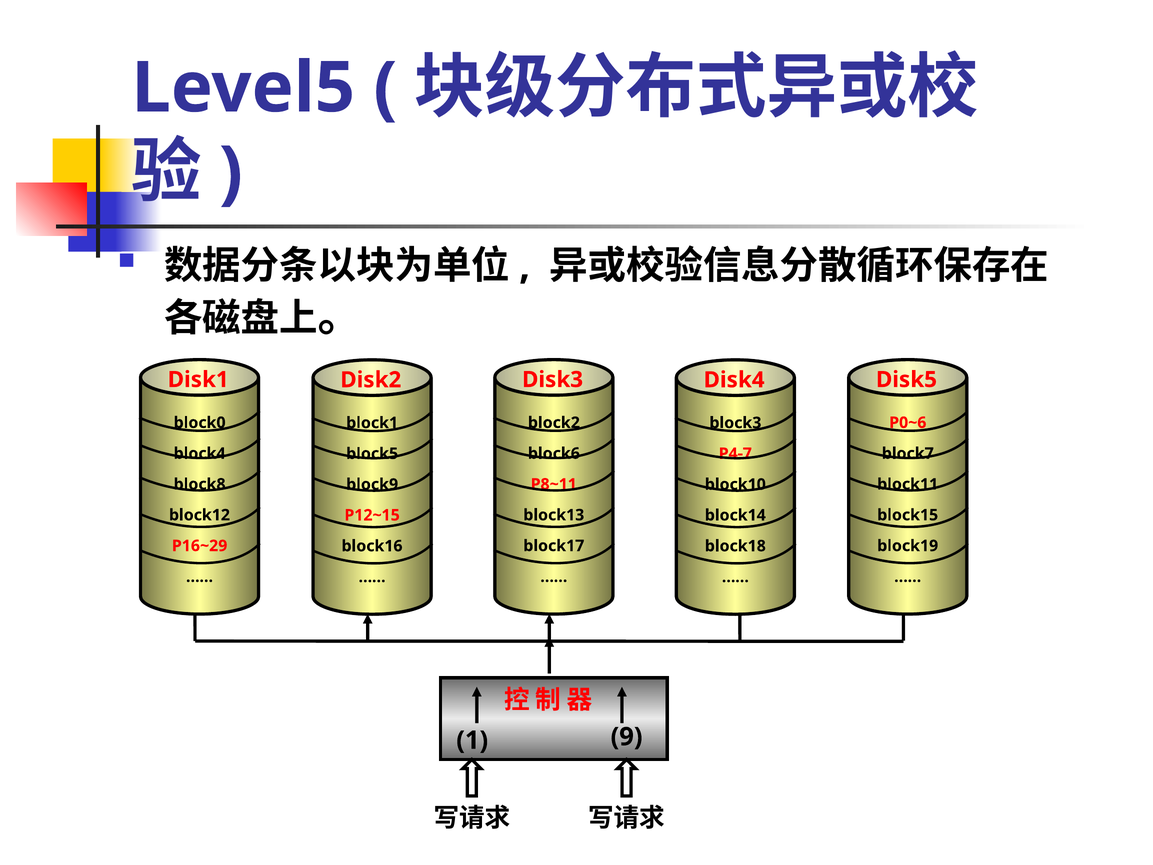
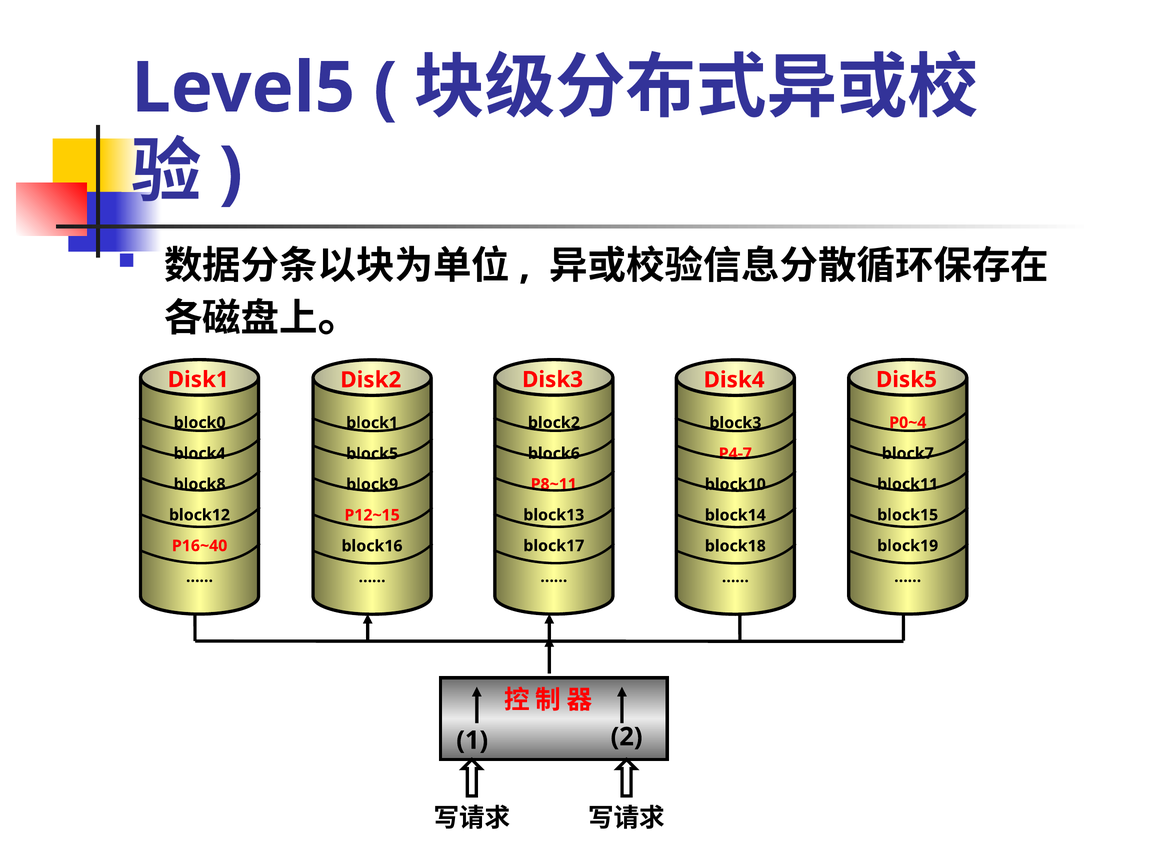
P0~6: P0~6 -> P0~4 (908, 423)
P16~29: P16~29 -> P16~40 (200, 546)
9: 9 -> 2 (627, 737)
